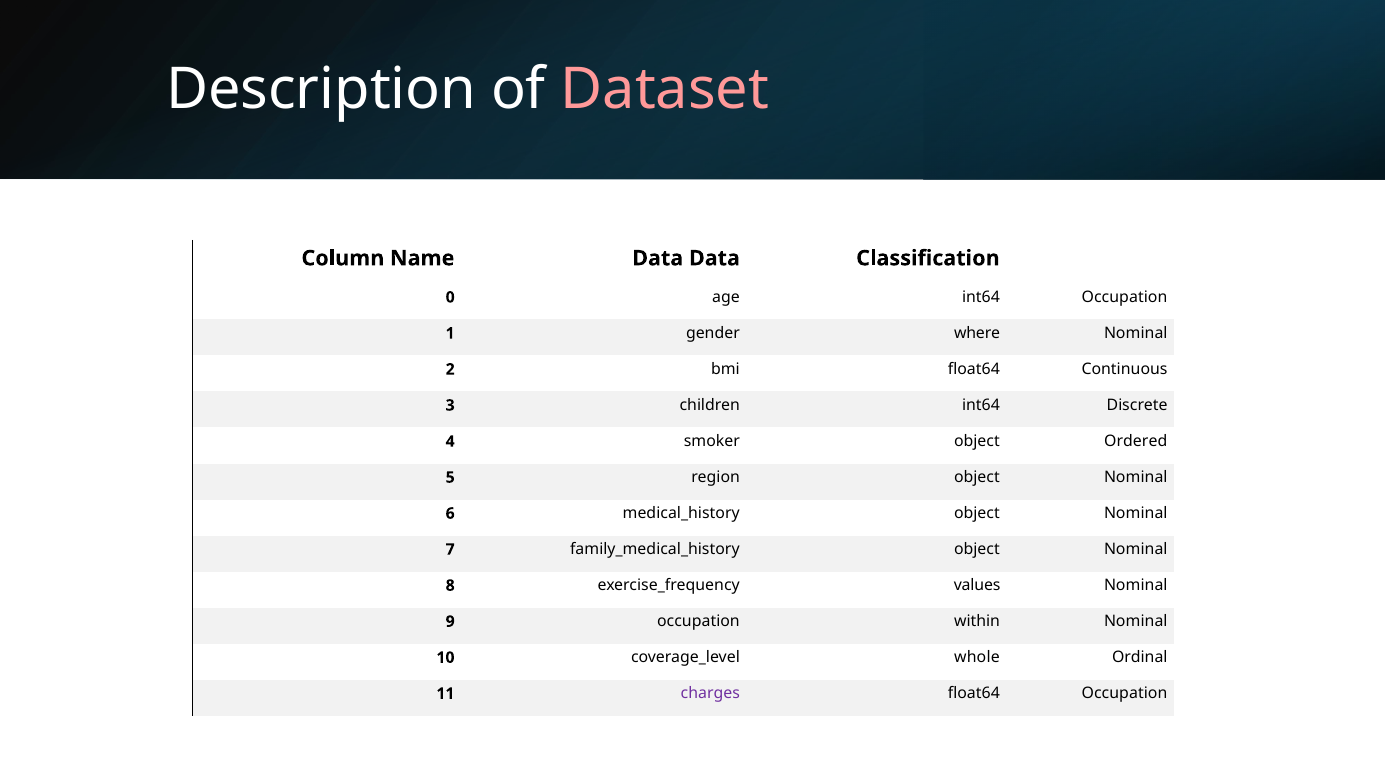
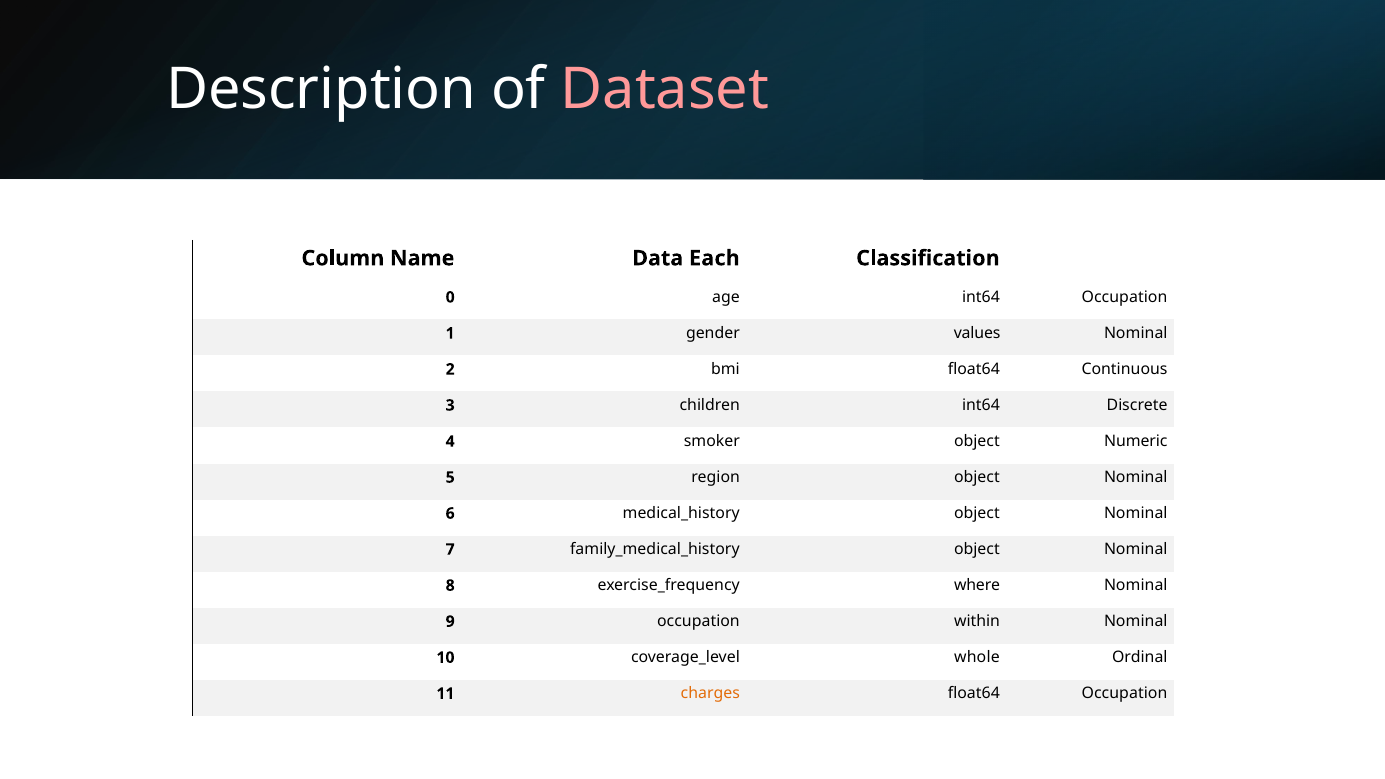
Data Data: Data -> Each (714, 258)
where: where -> values (977, 333)
Ordered: Ordered -> Numeric (1136, 441)
values: values -> where (977, 586)
charges colour: purple -> orange (710, 694)
